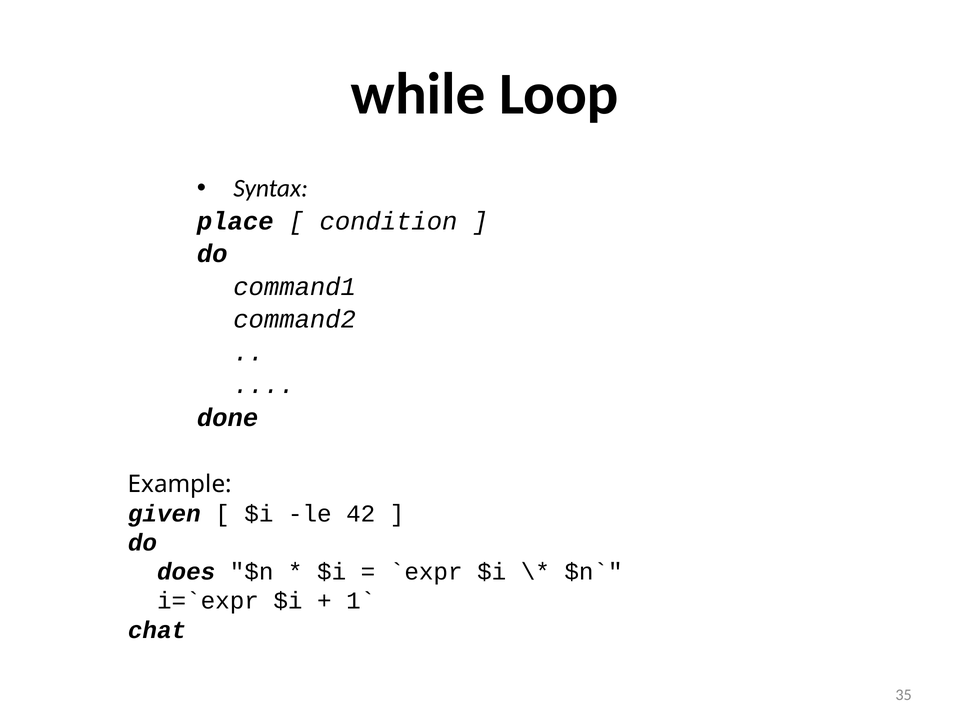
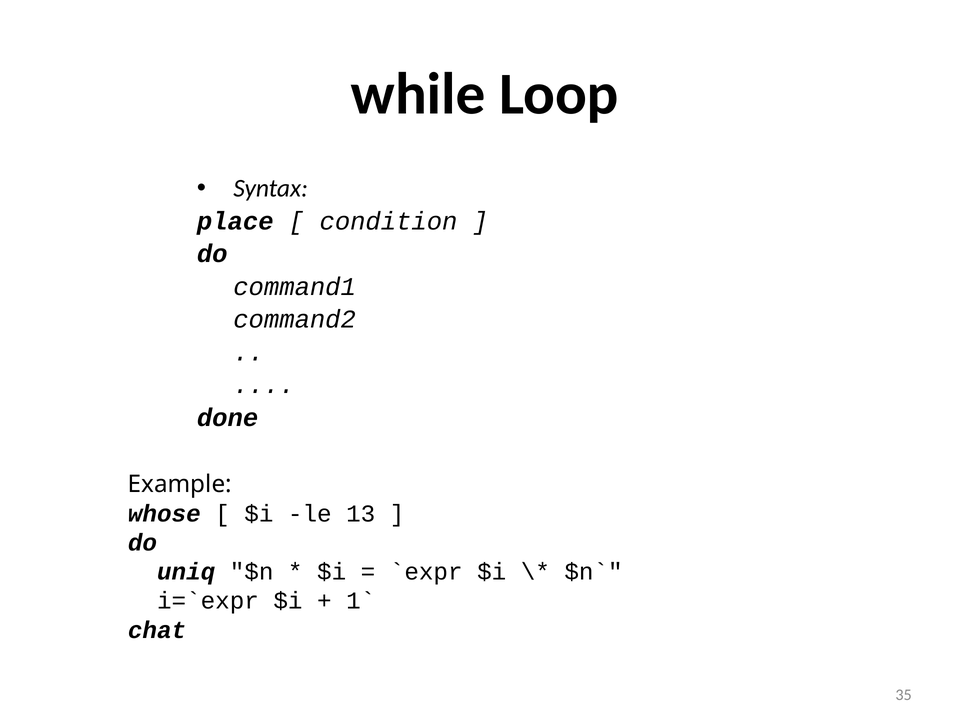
given: given -> whose (164, 513)
42: 42 -> 13 (361, 513)
does: does -> uniq (186, 571)
